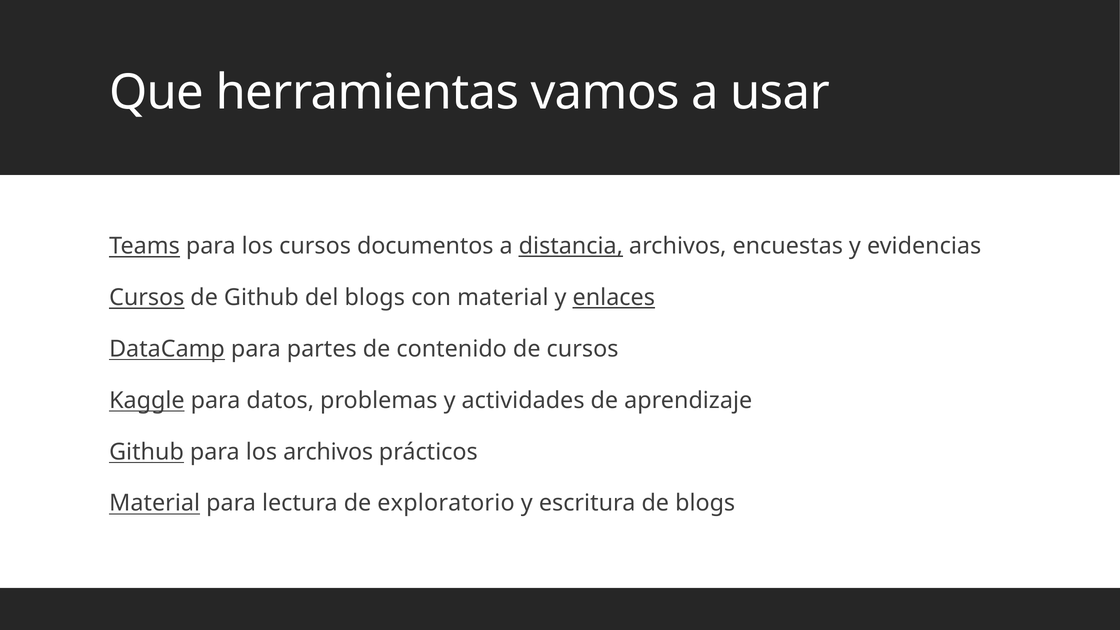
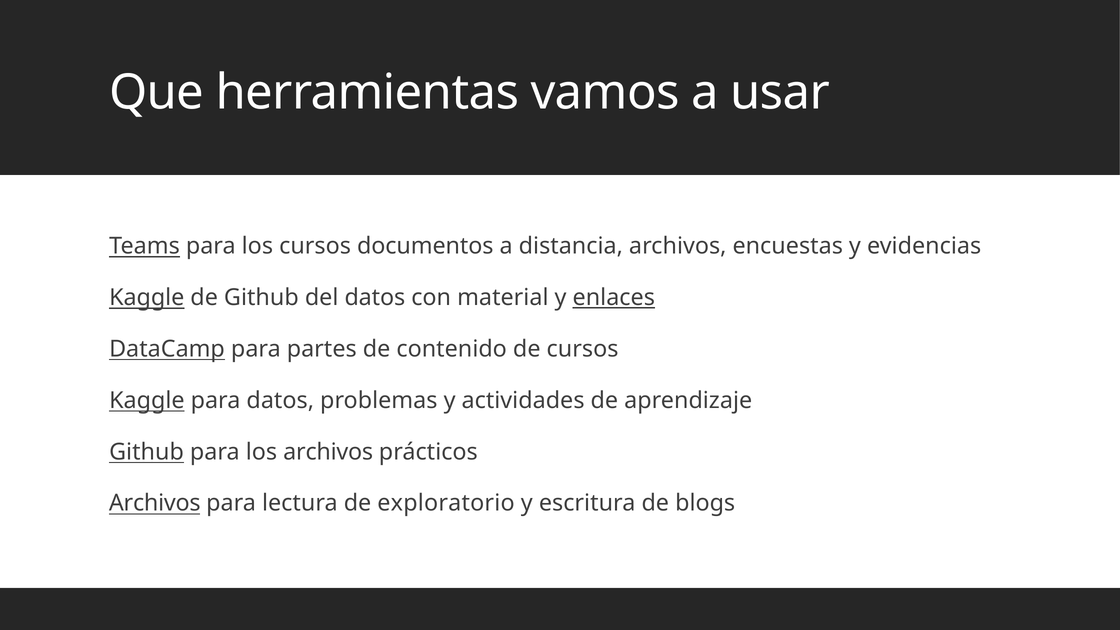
distancia underline: present -> none (571, 246)
Cursos: Cursos -> Kaggle (147, 298)
del blogs: blogs -> datos (375, 298)
Material: Material -> Archivos (155, 503)
